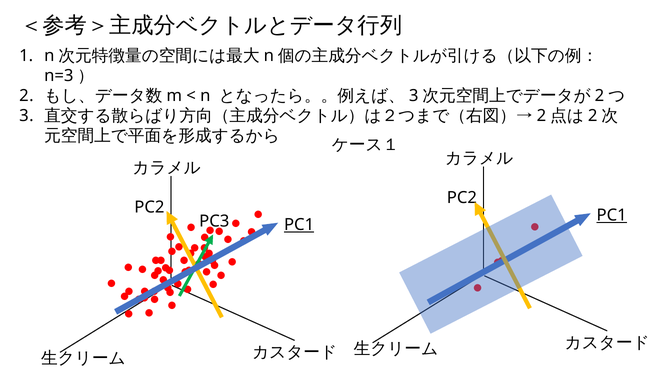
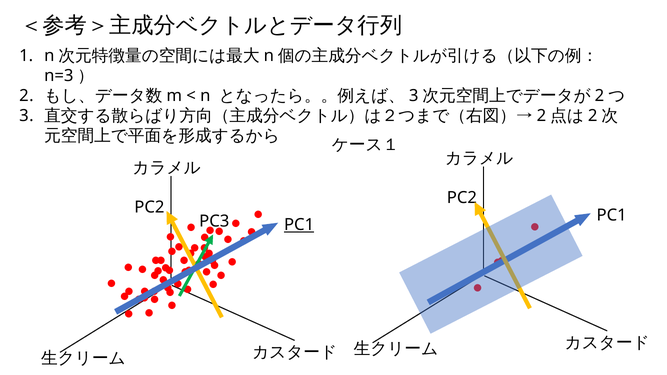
PC1 underline: present -> none (612, 215)
